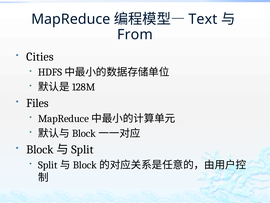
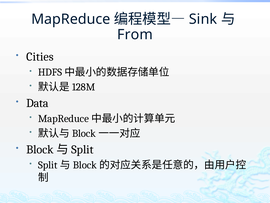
Text: Text -> Sink (203, 19)
Files: Files -> Data (37, 103)
